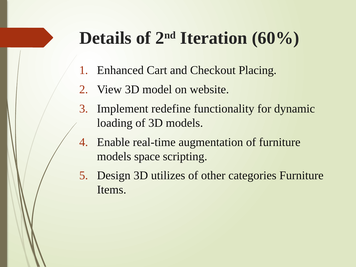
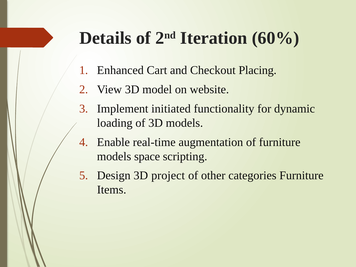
redefine: redefine -> initiated (171, 109)
utilizes: utilizes -> project (168, 176)
